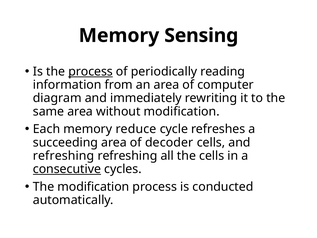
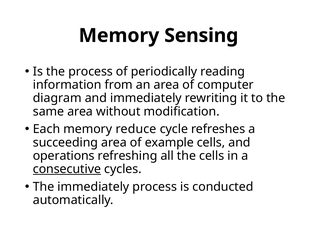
process underline: present -> none (91, 71)
decoder: decoder -> example (169, 142)
refreshing: refreshing -> operations (64, 156)
The modification: modification -> immediately (93, 187)
